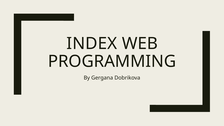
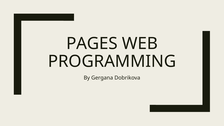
INDEX: INDEX -> PAGES (92, 43)
